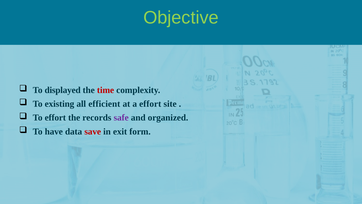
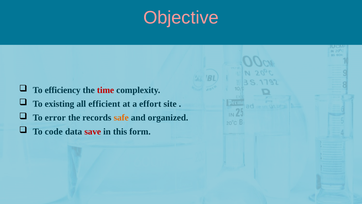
Objective colour: light green -> pink (181, 18)
displayed: displayed -> efficiency (63, 90)
To effort: effort -> error (55, 118)
safe colour: purple -> orange (121, 118)
have: have -> code (54, 131)
exit: exit -> this (120, 131)
